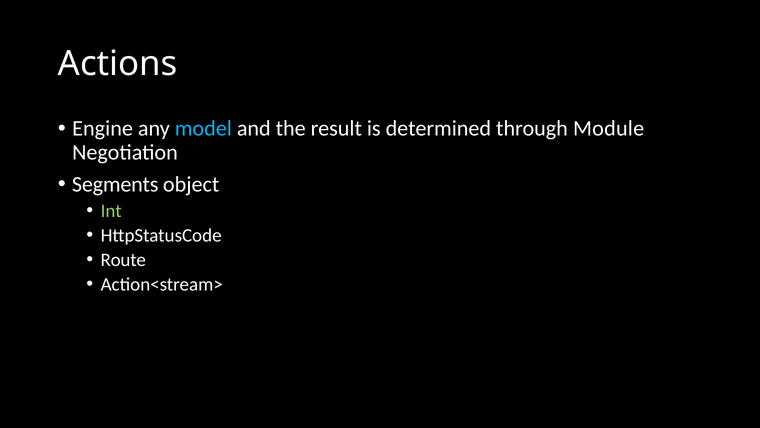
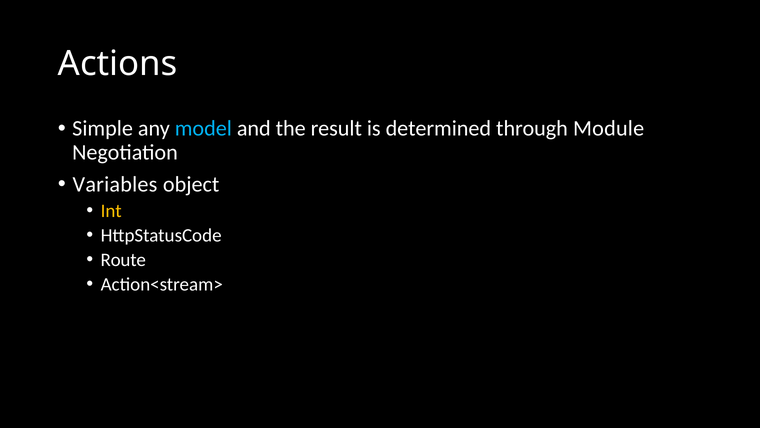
Engine: Engine -> Simple (103, 128)
Segments: Segments -> Variables (115, 184)
Int colour: light green -> yellow (111, 211)
